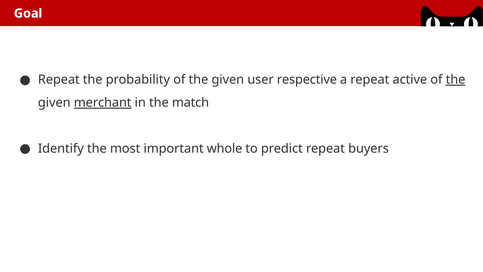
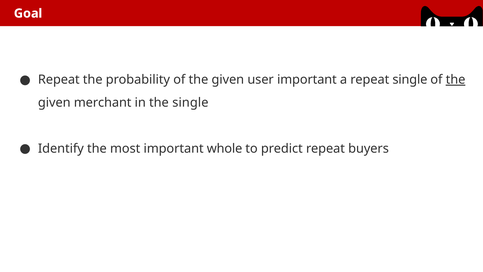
user respective: respective -> important (307, 80)
repeat active: active -> single (410, 80)
merchant underline: present -> none (103, 103)
the match: match -> single (190, 103)
